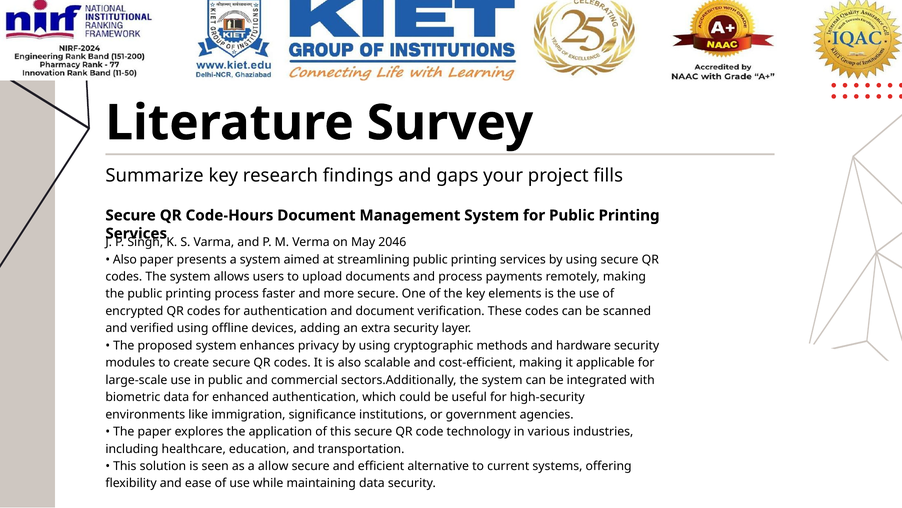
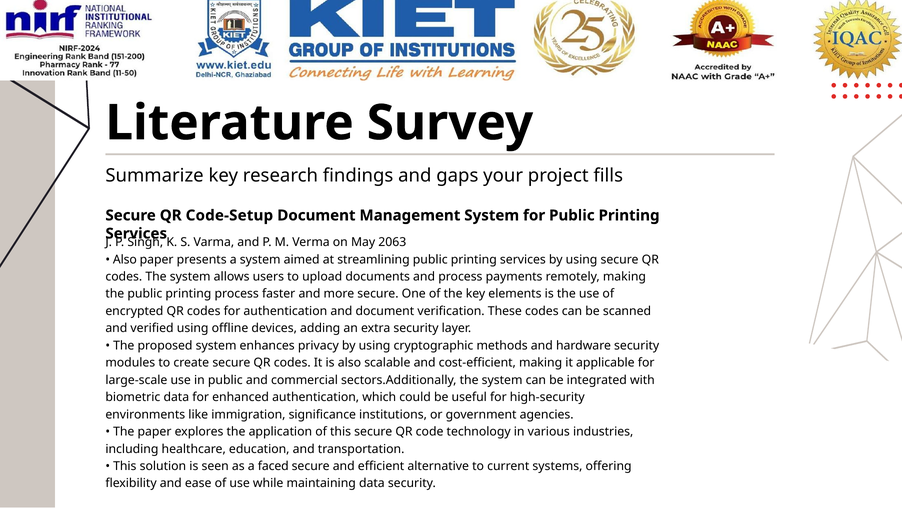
Code-Hours: Code-Hours -> Code-Setup (229, 215)
2046: 2046 -> 2063 (392, 242)
allow: allow -> faced (273, 466)
